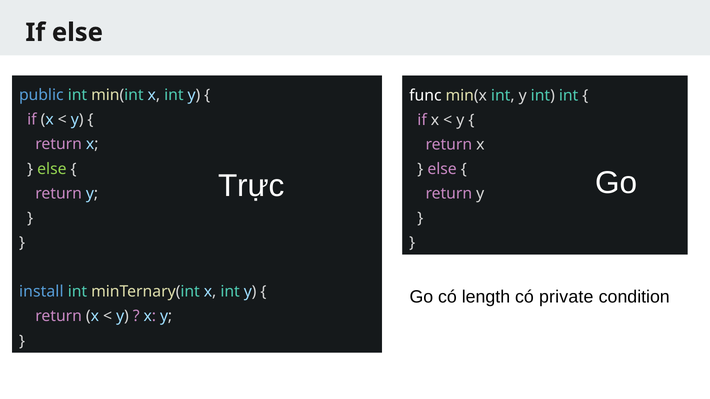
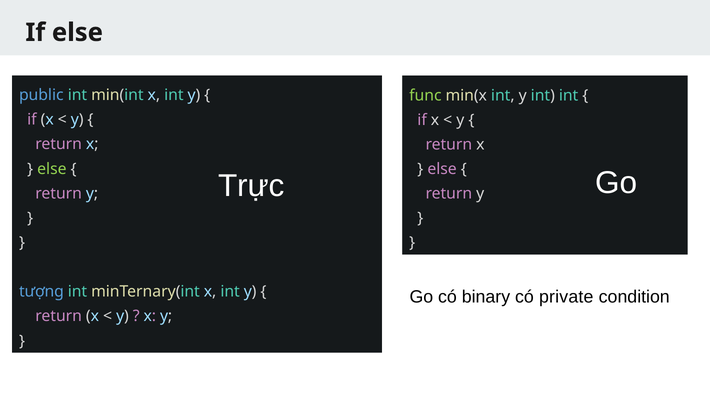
func colour: white -> light green (425, 95)
install: install -> tượng (41, 292)
length: length -> binary (486, 297)
